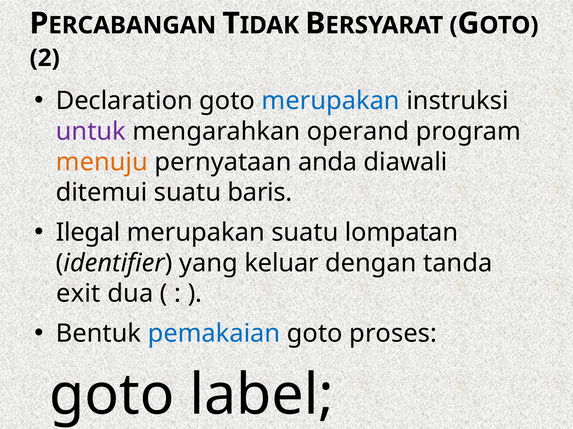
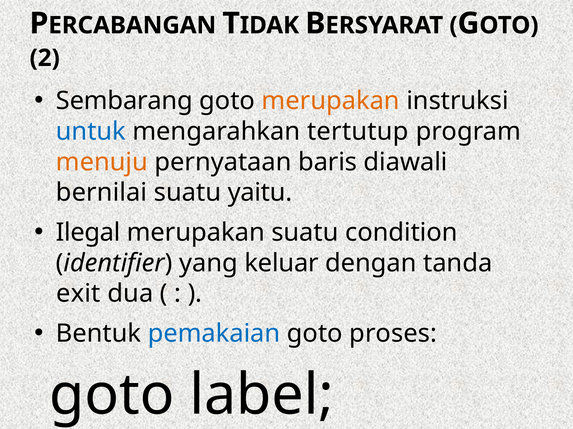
Declaration: Declaration -> Sembarang (124, 101)
merupakan colour: blue -> orange (331, 101)
untuk colour: purple -> blue (91, 132)
operand: operand -> tertutup (358, 132)
anda: anda -> baris (328, 162)
ditemui: ditemui -> bernilai (102, 193)
baris: baris -> yaitu (260, 193)
lompatan: lompatan -> condition (401, 233)
